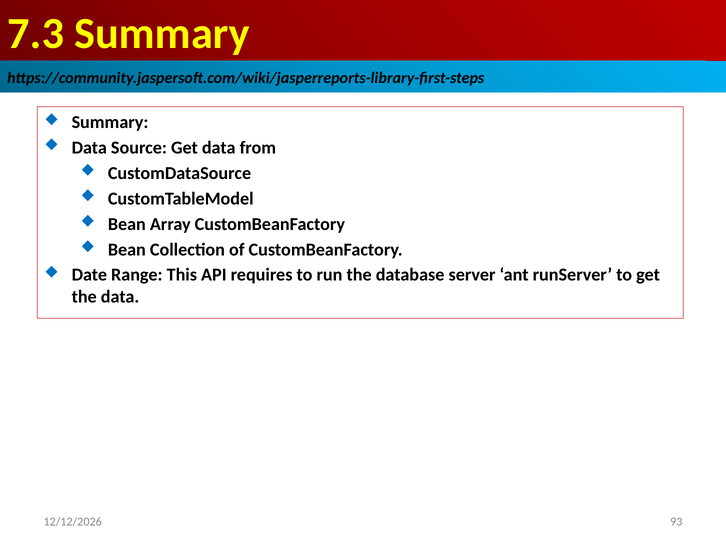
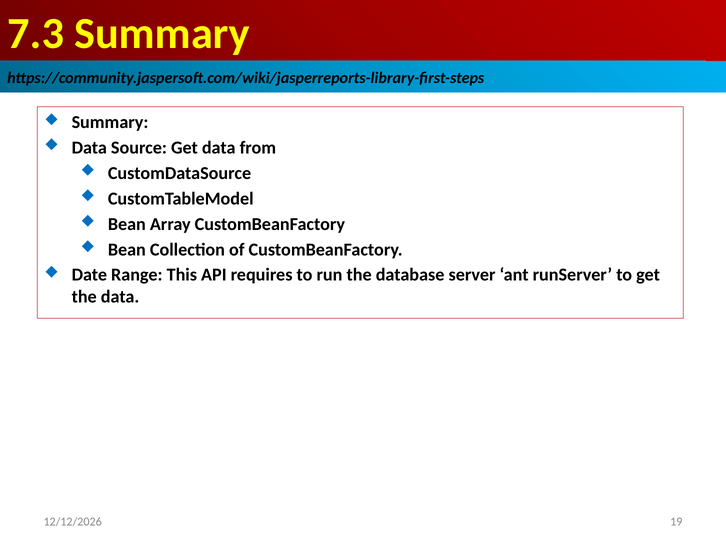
93: 93 -> 19 (676, 521)
